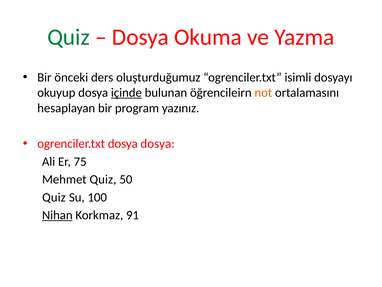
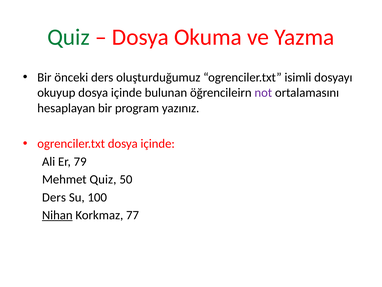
içinde underline: present -> none (126, 93)
not colour: orange -> purple (263, 93)
ogrenciler.txt dosya dosya: dosya -> içinde (158, 143)
75: 75 -> 79 (80, 161)
Quiz: Quiz -> Ders (54, 197)
91: 91 -> 77 (133, 215)
